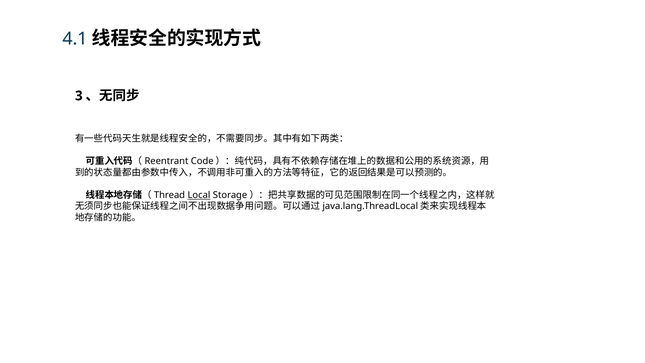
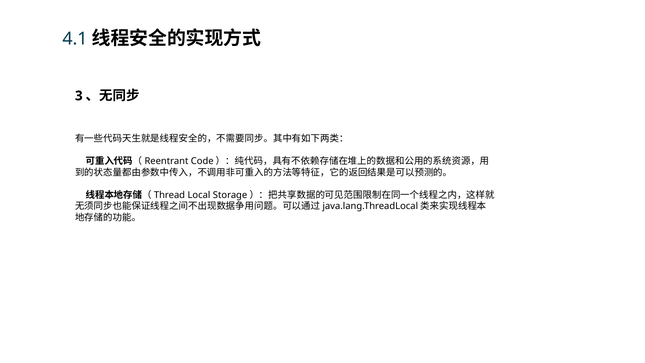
Local underline: present -> none (199, 195)
